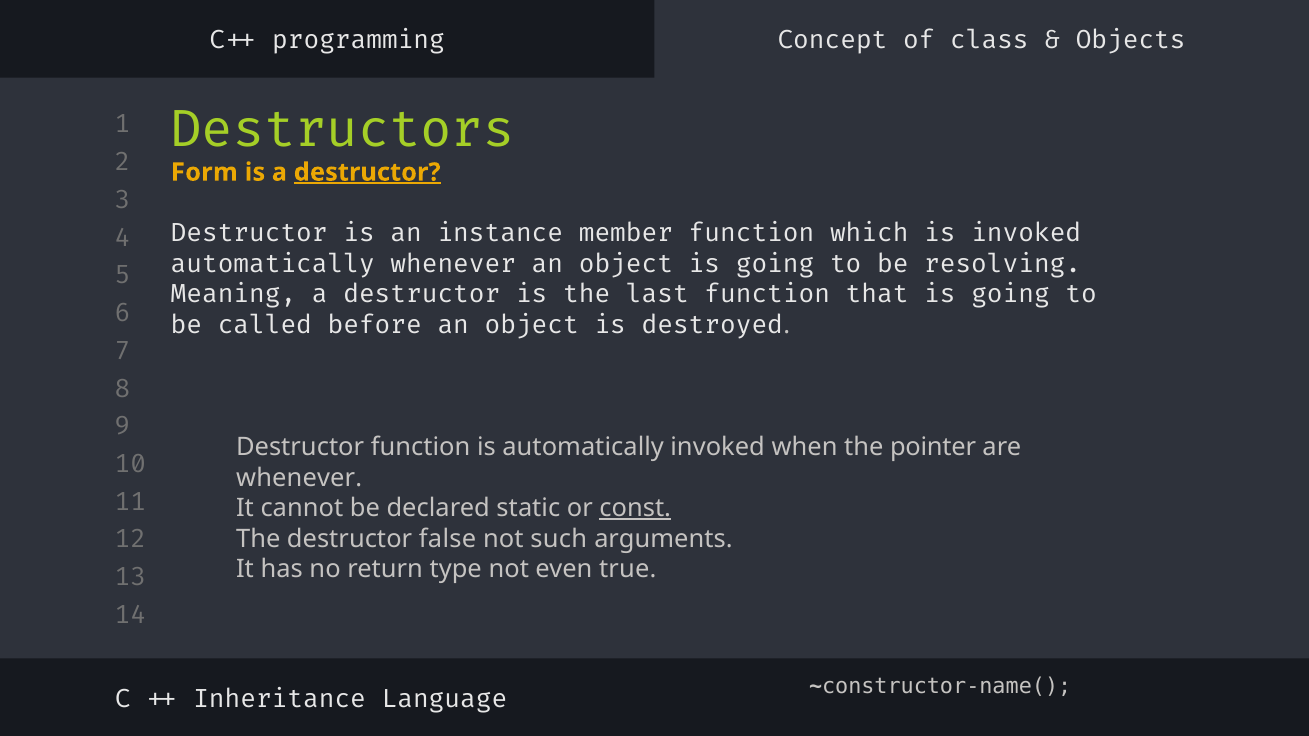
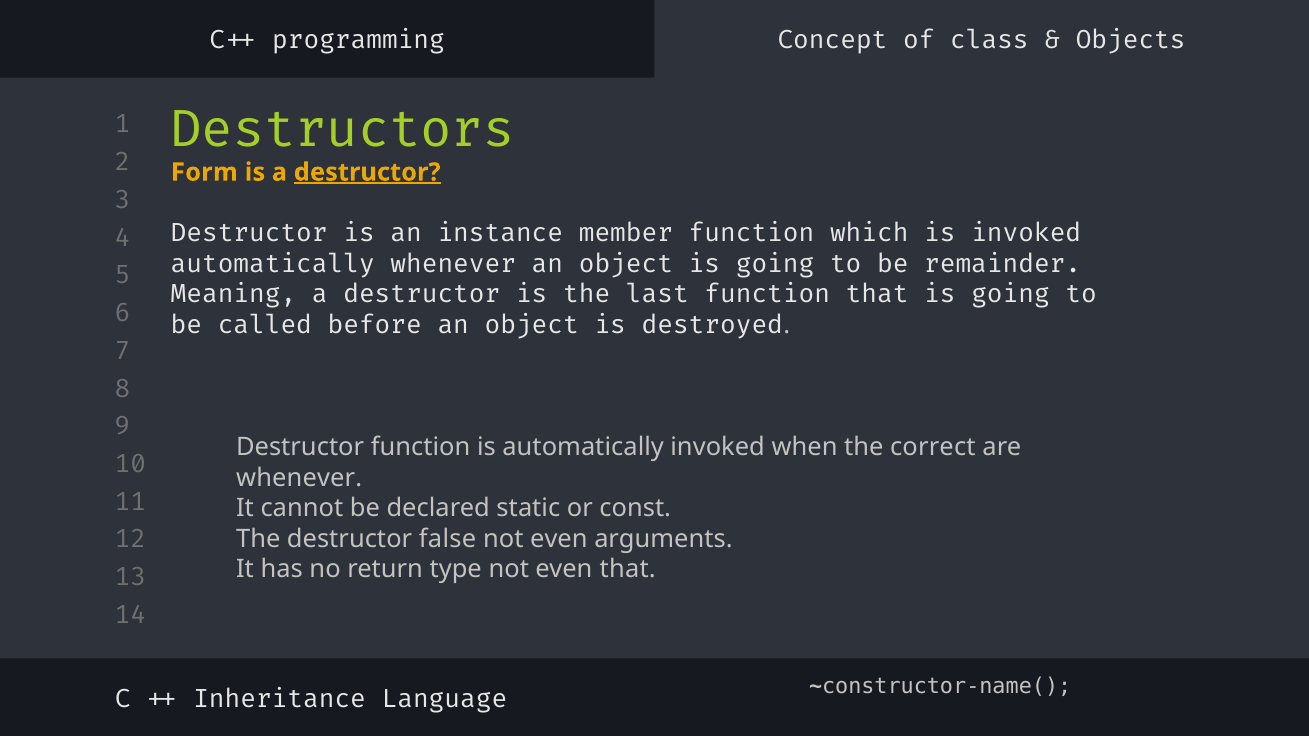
resolving: resolving -> remainder (1003, 264)
pointer: pointer -> correct (933, 447)
const underline: present -> none (635, 508)
such: such -> even (559, 539)
even true: true -> that (628, 570)
